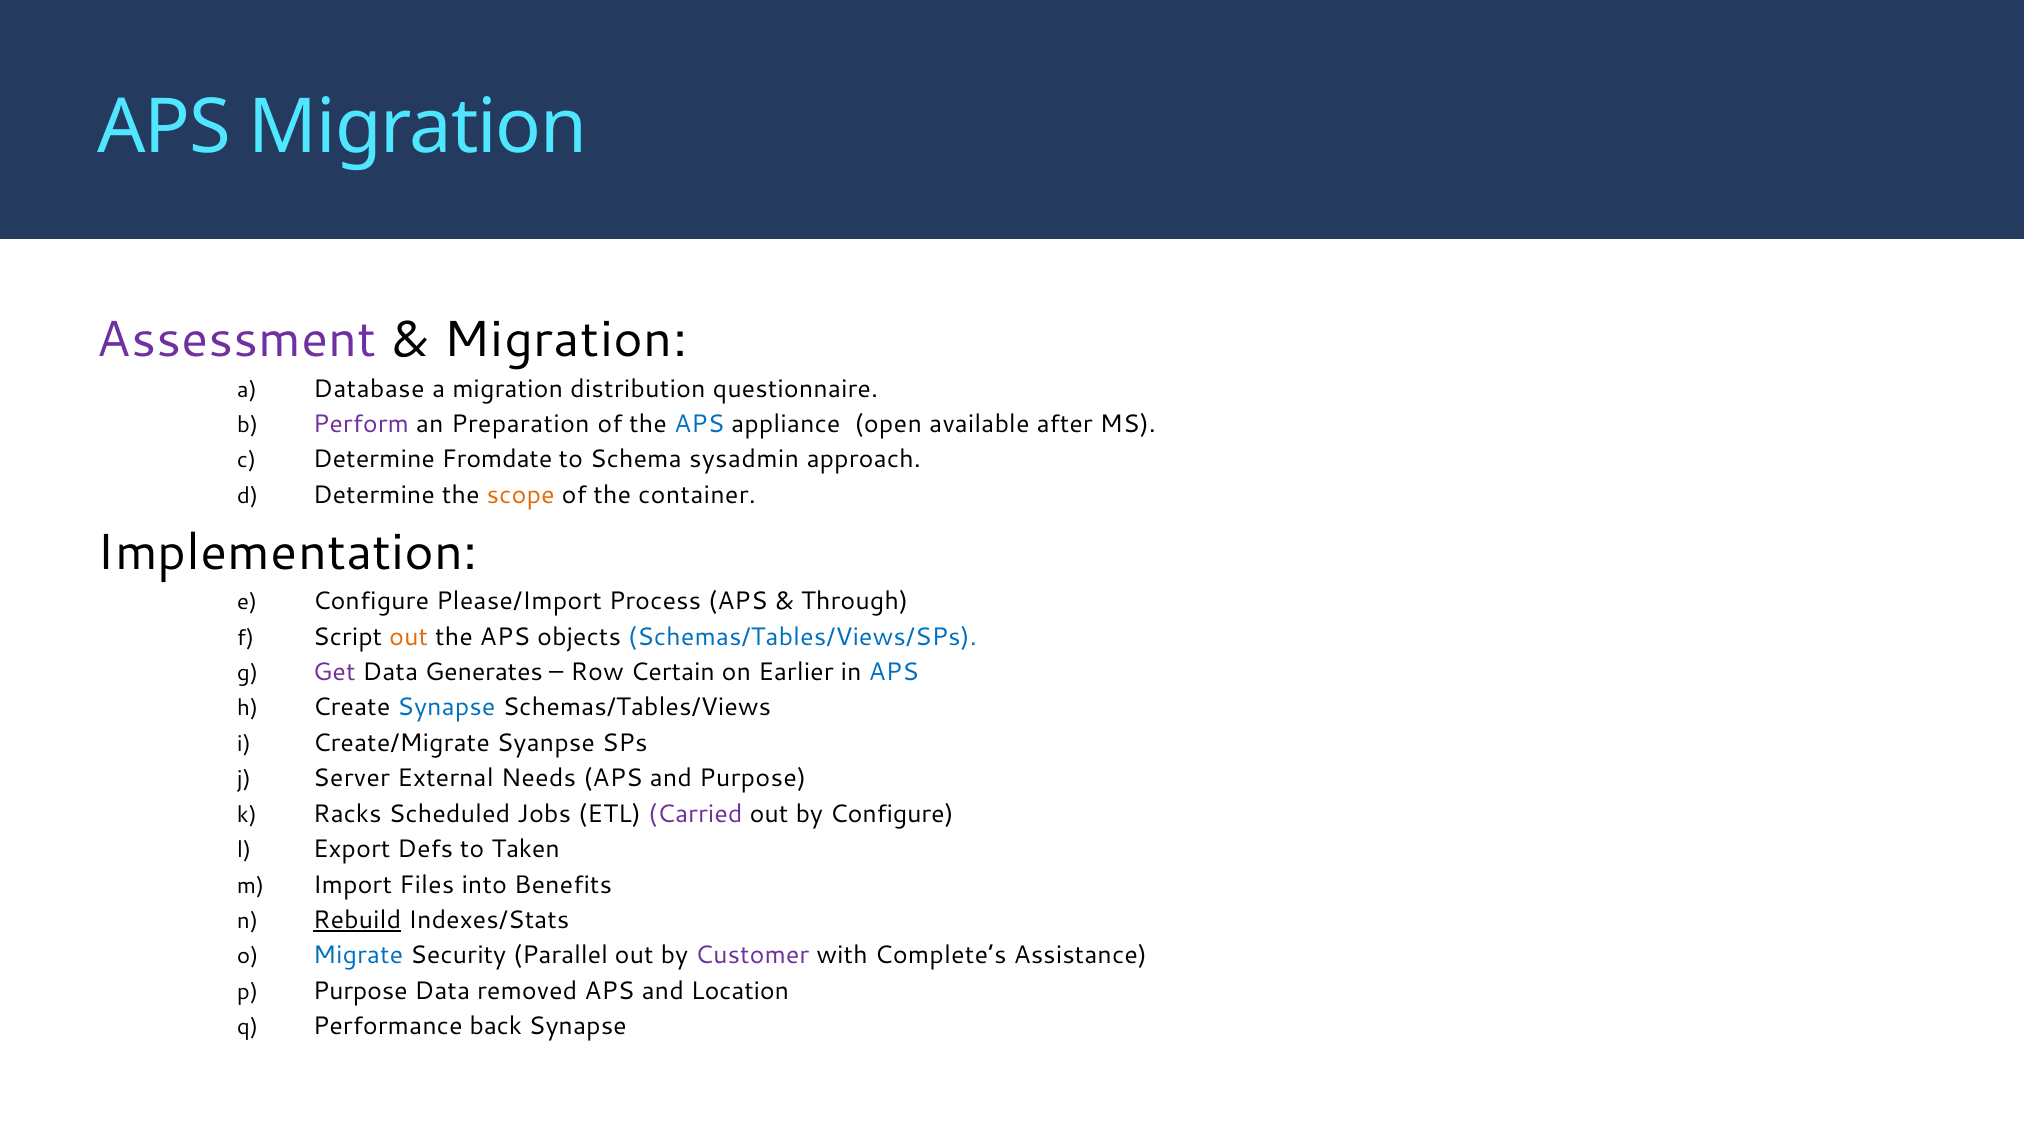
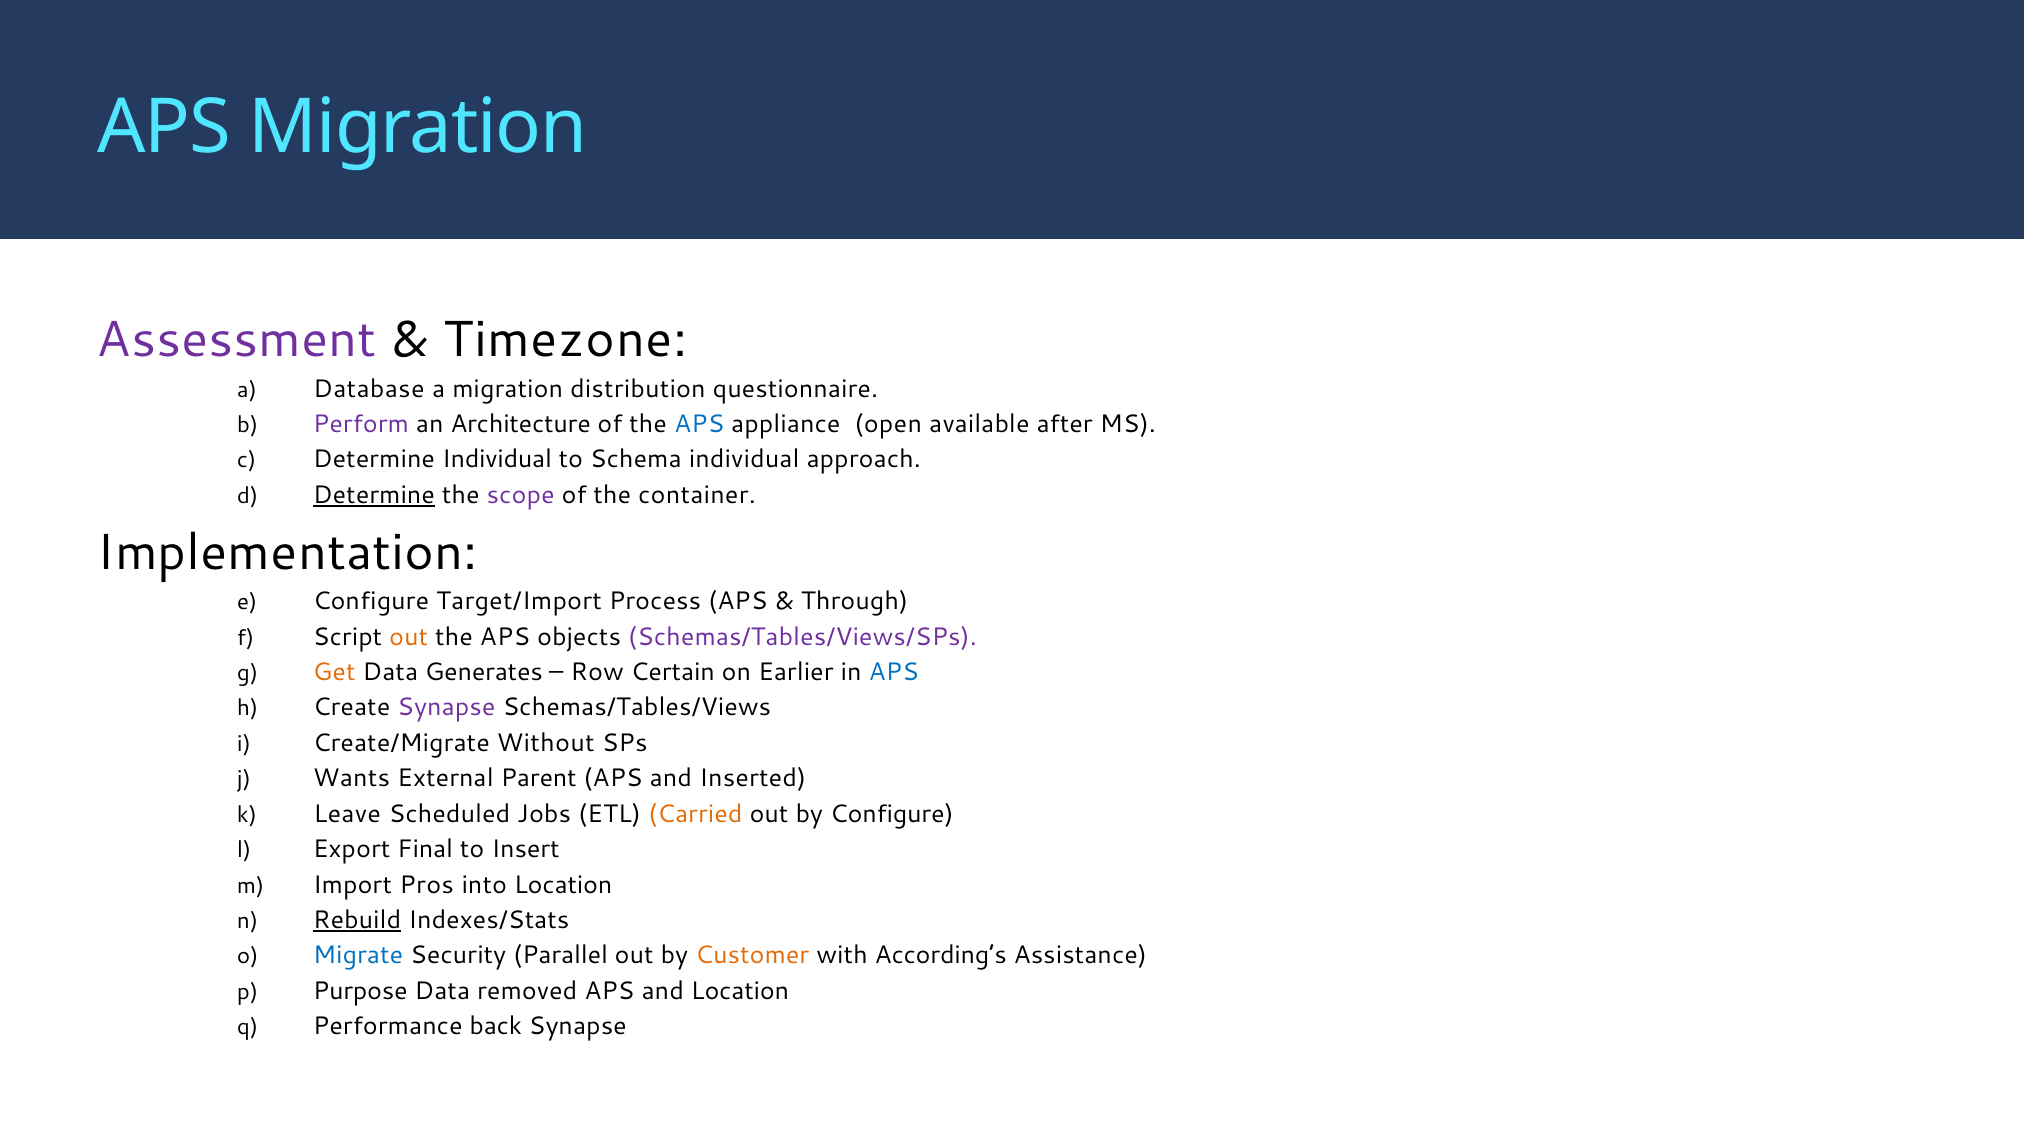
Migration: Migration -> Timezone (566, 340)
Preparation: Preparation -> Architecture (521, 424)
Determine Fromdate: Fromdate -> Individual (497, 460)
Schema sysadmin: sysadmin -> individual (744, 460)
Determine underline: none -> present (374, 495)
scope colour: orange -> purple (521, 495)
Please/Import: Please/Import -> Target/Import (519, 602)
Schemas/Tables/Views/SPs colour: blue -> purple (802, 637)
Get colour: purple -> orange (334, 672)
Synapse colour: blue -> purple (446, 708)
Syanpse: Syanpse -> Without (546, 743)
Server: Server -> Wants (352, 779)
Needs: Needs -> Parent (539, 779)
and Purpose: Purpose -> Inserted (753, 779)
Racks: Racks -> Leave (347, 814)
Carried colour: purple -> orange (695, 814)
Defs: Defs -> Final (425, 850)
Taken: Taken -> Insert (526, 850)
Files: Files -> Pros (427, 885)
into Benefits: Benefits -> Location (563, 885)
Customer colour: purple -> orange (752, 956)
Complete’s: Complete’s -> According’s (941, 956)
